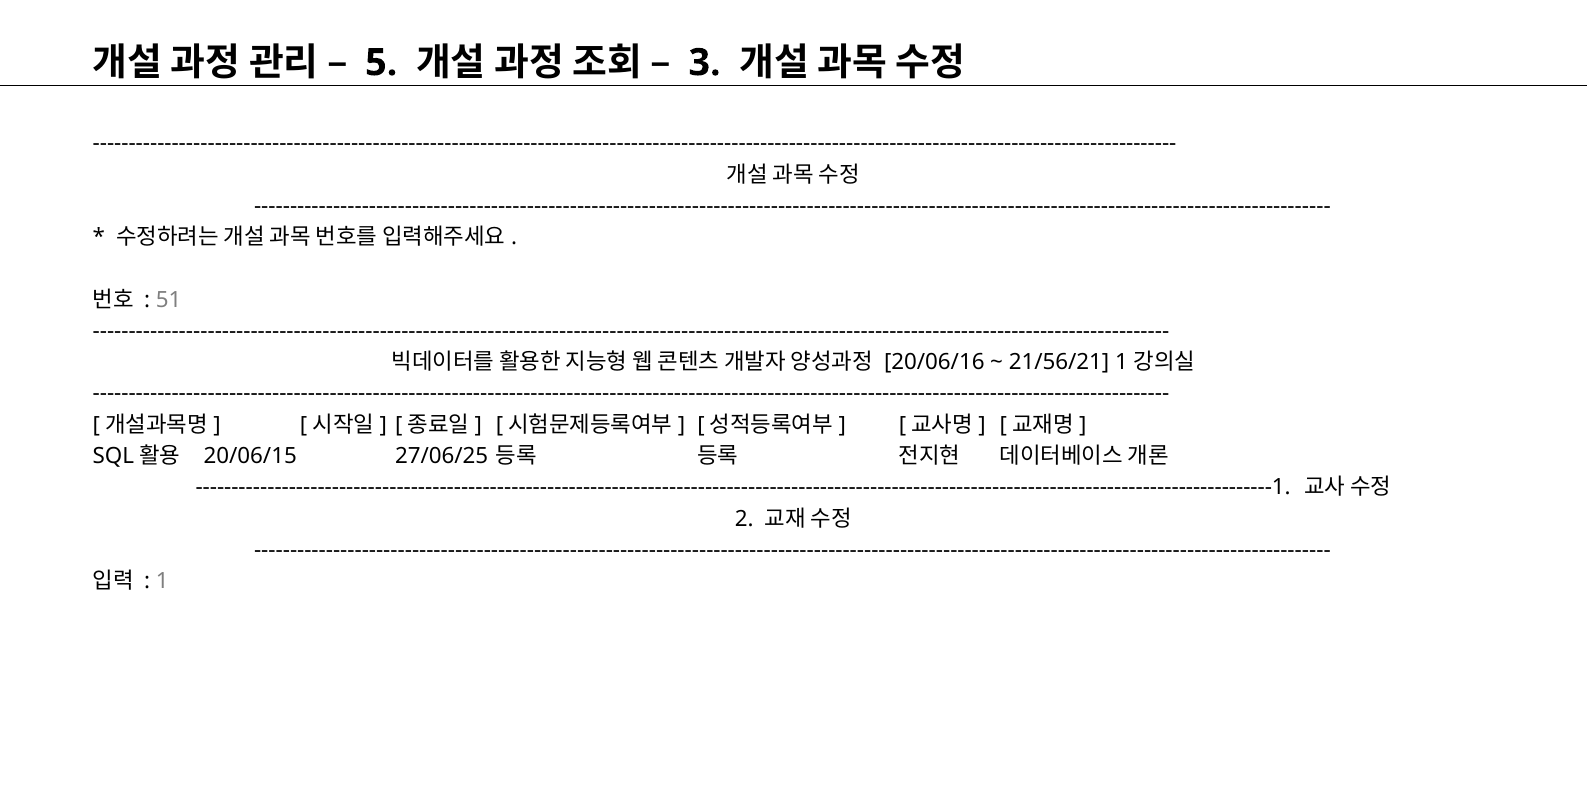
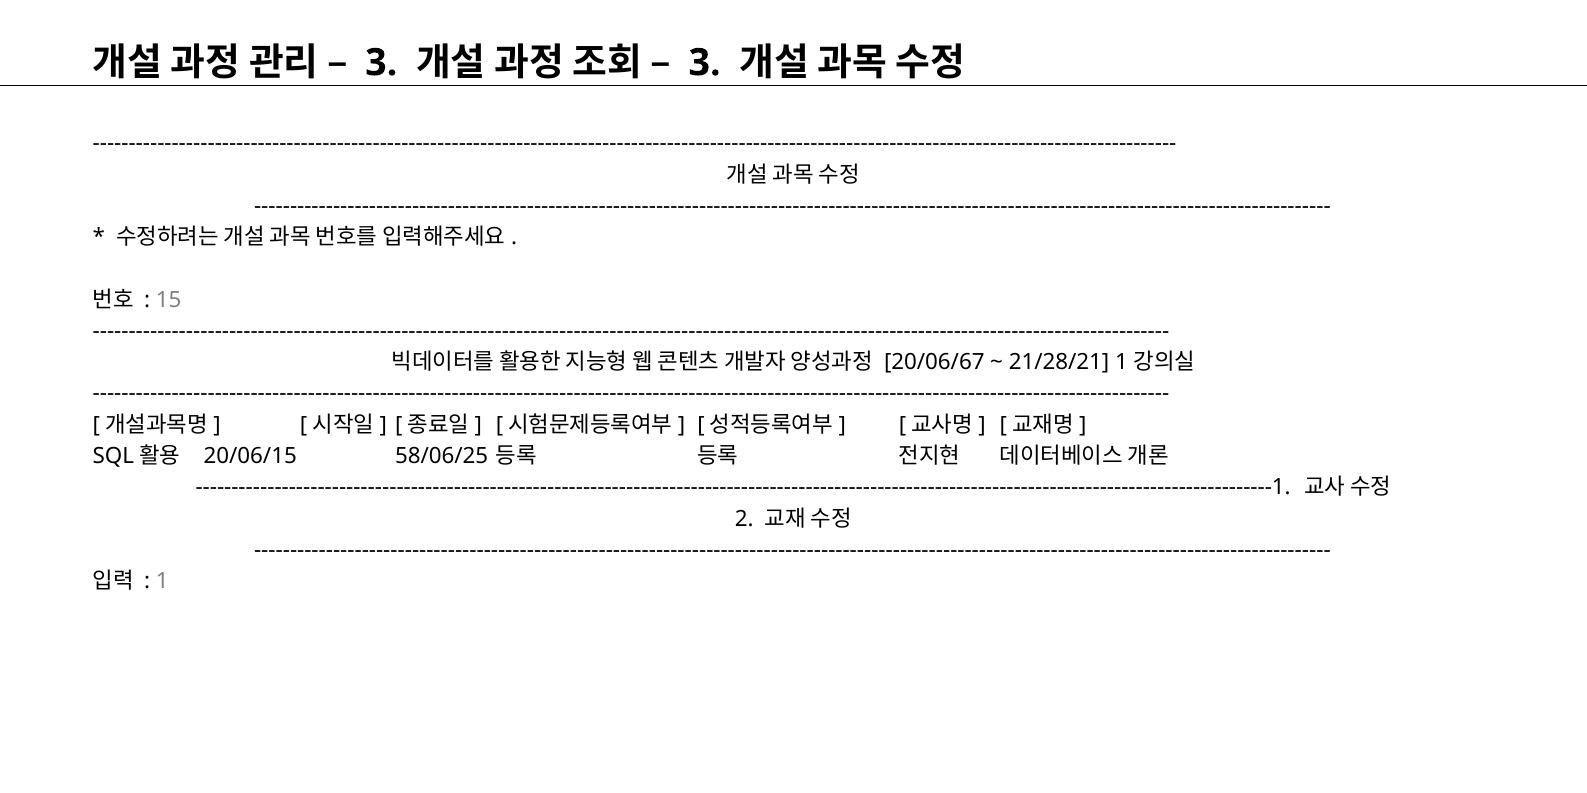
5: 5 -> 3 (381, 63)
51: 51 -> 15 (169, 300)
20/06/16: 20/06/16 -> 20/06/67 (934, 363)
21/56/21: 21/56/21 -> 21/28/21 (1059, 363)
27/06/25: 27/06/25 -> 58/06/25 (442, 456)
